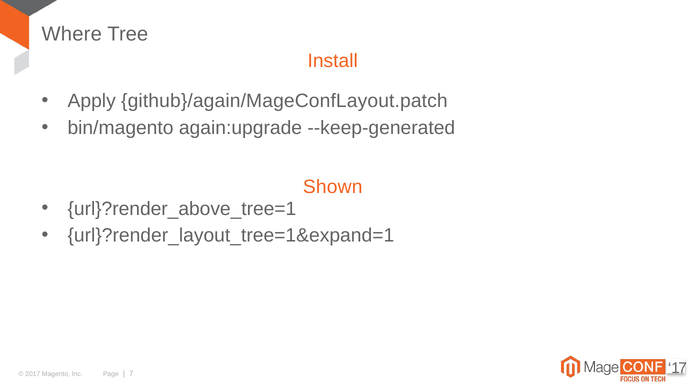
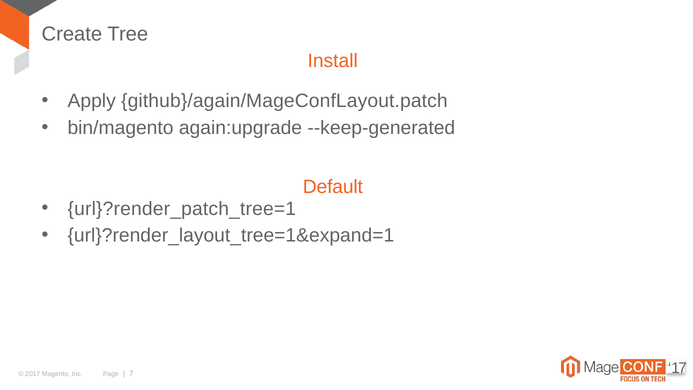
Where: Where -> Create (72, 34)
Shown: Shown -> Default (333, 187)
url}?render_above_tree=1: url}?render_above_tree=1 -> url}?render_patch_tree=1 (182, 209)
